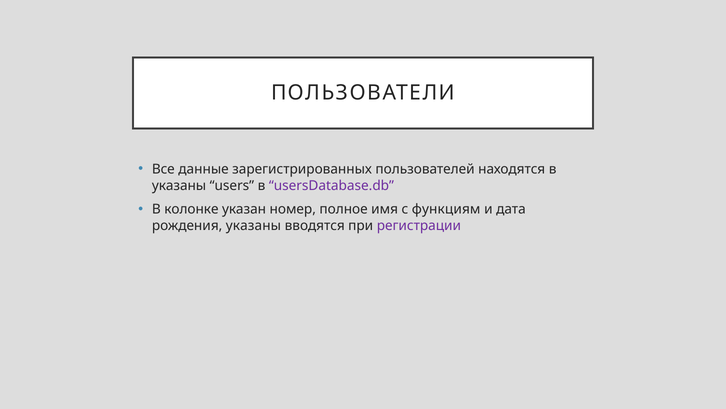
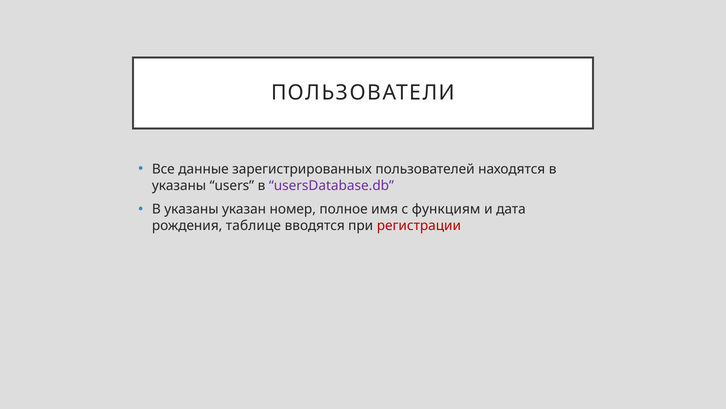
колонке: колонке -> указаны (191, 209)
рождения указаны: указаны -> таблице (253, 226)
регистрации colour: purple -> red (419, 226)
